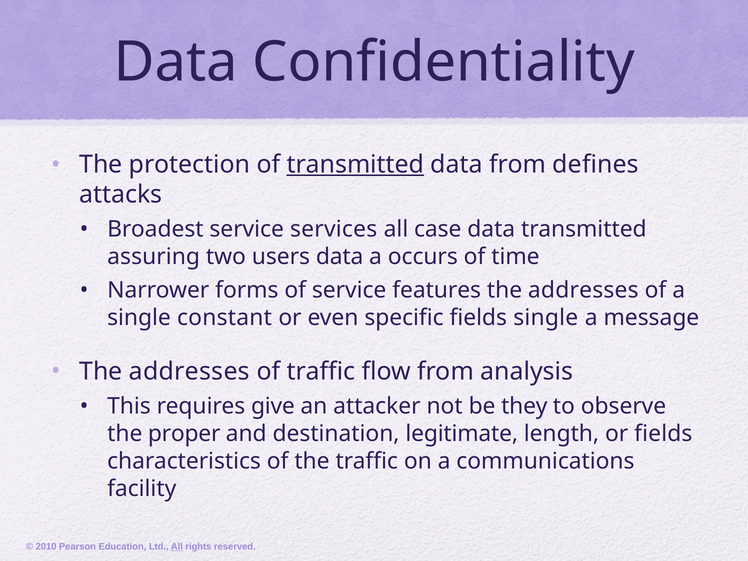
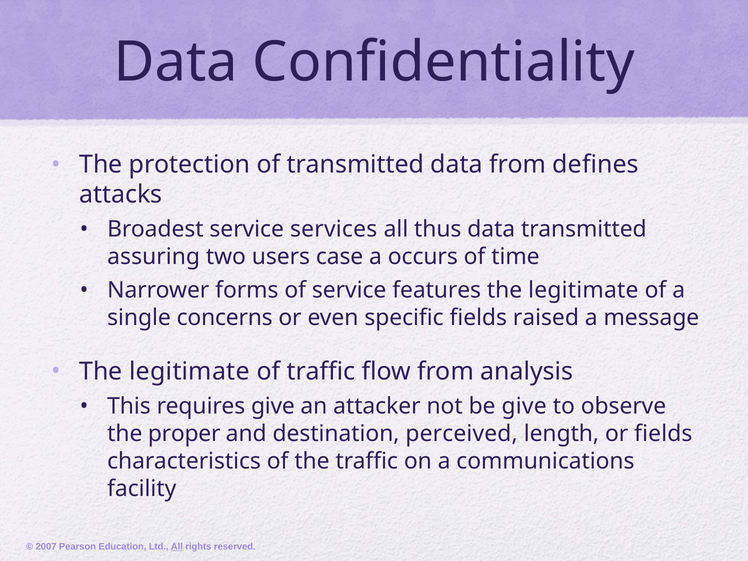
transmitted underline: present -> none (355, 165)
case: case -> thus (438, 229)
users data: data -> case (340, 257)
addresses: addresses -> legitimate (583, 290)
constant: constant -> concerns (225, 318)
fields single: single -> raised (546, 318)
addresses: addresses -> legitimate (189, 372)
be they: they -> give (524, 406)
legitimate: legitimate -> perceived (462, 434)
2010: 2010 -> 2007 (46, 547)
